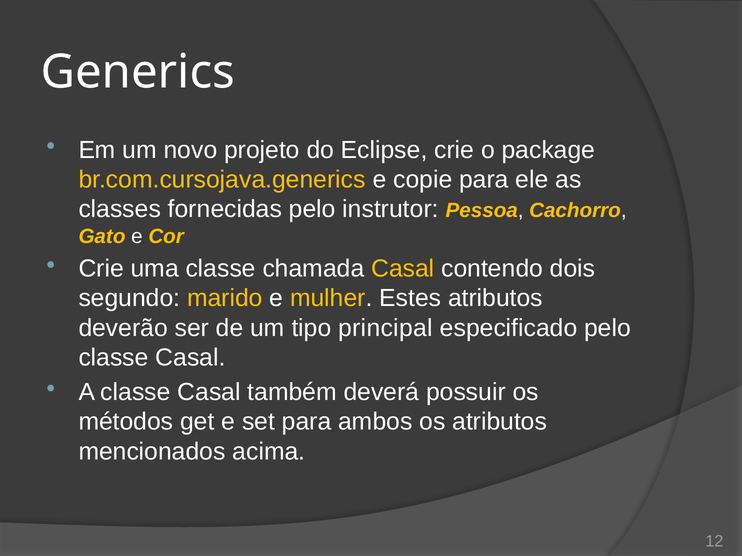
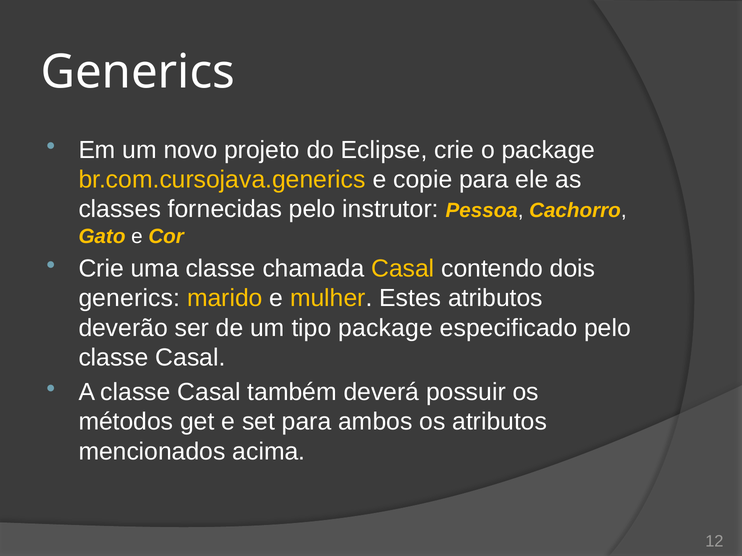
segundo: segundo -> generics (129, 299)
tipo principal: principal -> package (386, 328)
